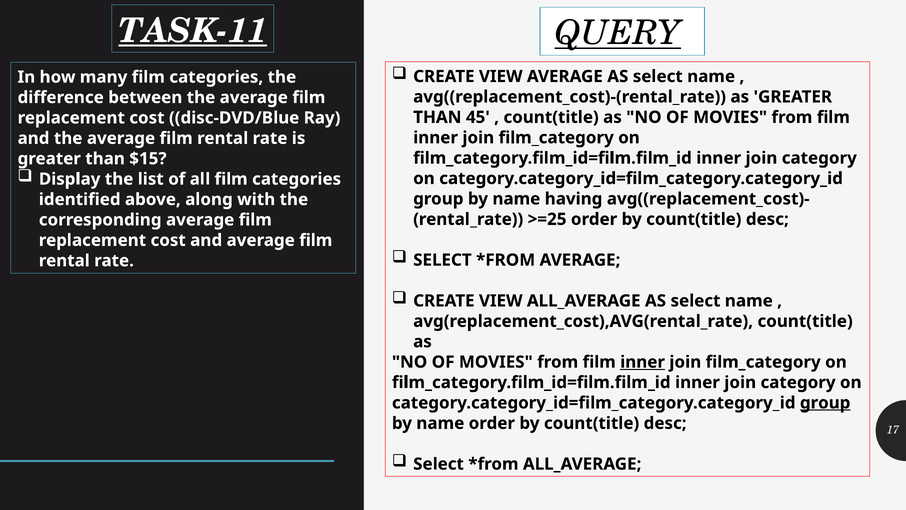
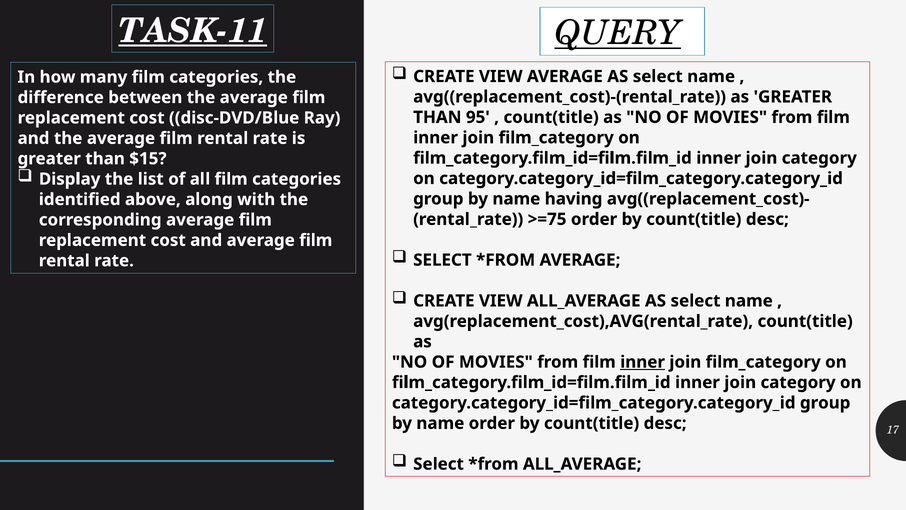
45: 45 -> 95 (478, 117)
>=25: >=25 -> >=75 (547, 219)
group underline: present -> none (825, 403)
